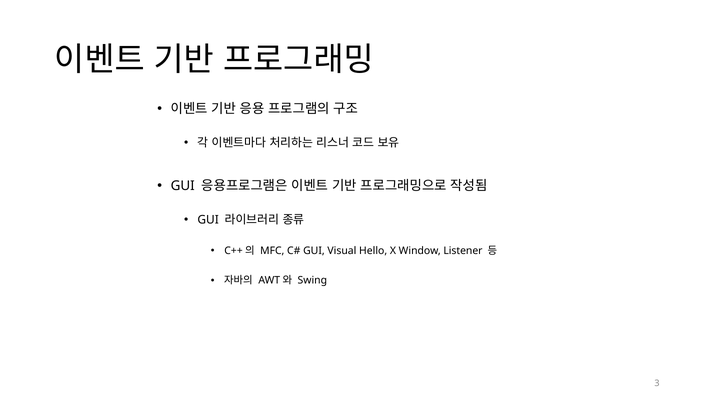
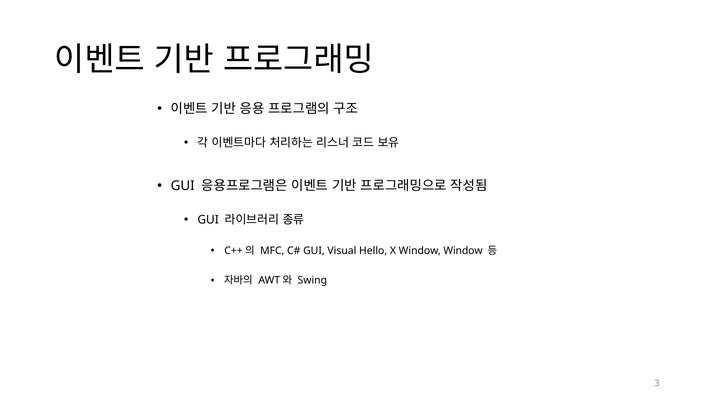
Window Listener: Listener -> Window (463, 250)
